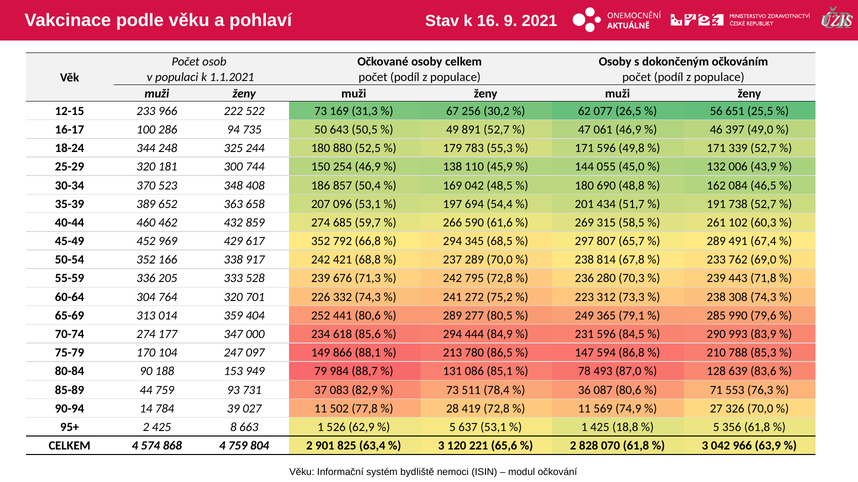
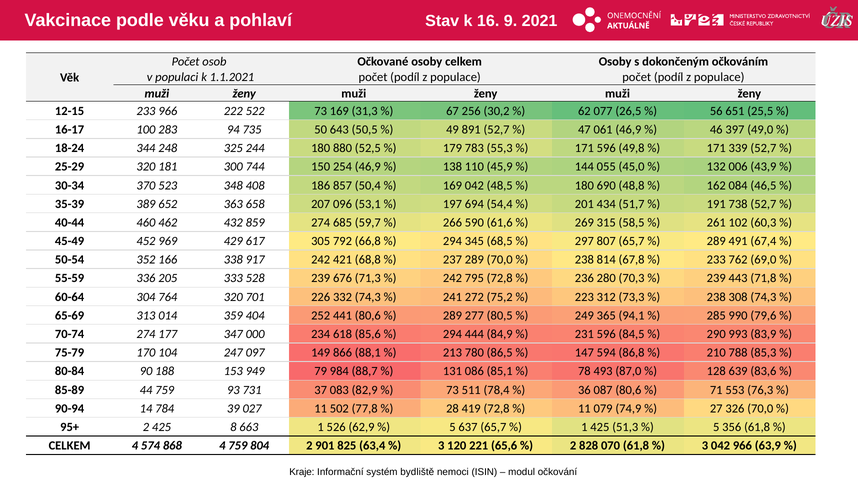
286: 286 -> 283 (168, 130)
617 352: 352 -> 305 (321, 241)
79,1: 79,1 -> 94,1 (632, 316)
569: 569 -> 079 (603, 409)
637 53,1: 53,1 -> 65,7 (493, 428)
18,8: 18,8 -> 51,3 (625, 428)
Věku: Věku -> Kraje (302, 472)
